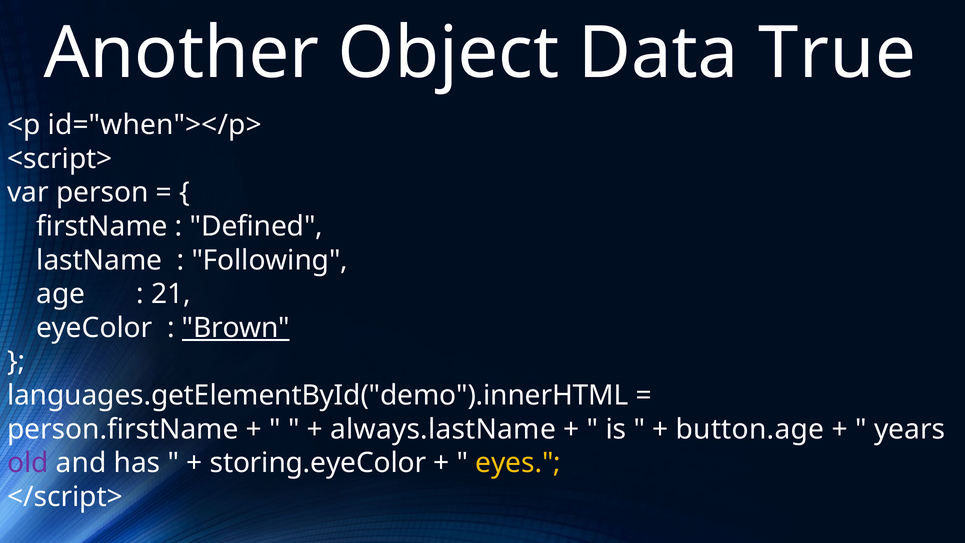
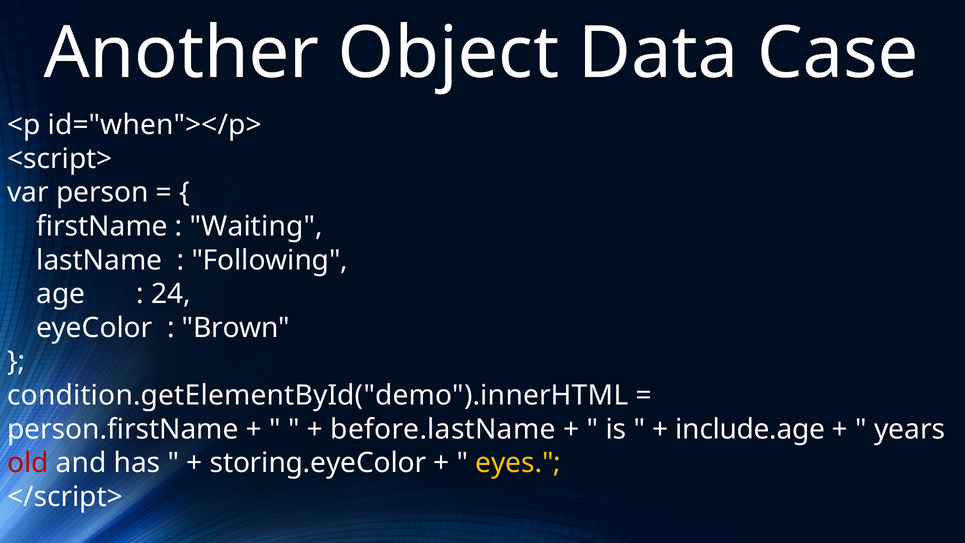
True: True -> Case (838, 54)
Defined: Defined -> Waiting (256, 226)
21: 21 -> 24 (171, 294)
Brown underline: present -> none (236, 328)
languages.getElementById("demo").innerHTML: languages.getElementById("demo").innerHTML -> condition.getElementById("demo").innerHTML (318, 395)
always.lastName: always.lastName -> before.lastName (443, 429)
button.age: button.age -> include.age (750, 429)
old colour: purple -> red (28, 463)
